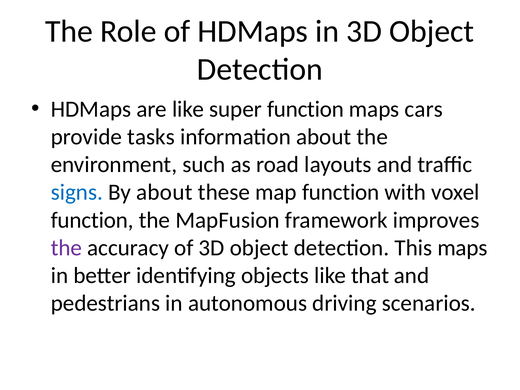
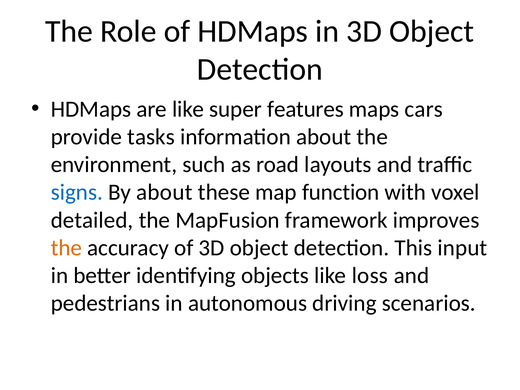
super function: function -> features (306, 109)
function: function -> detailed (92, 220)
the colour: purple -> orange (66, 248)
This maps: maps -> input (462, 248)
that: that -> loss (370, 276)
